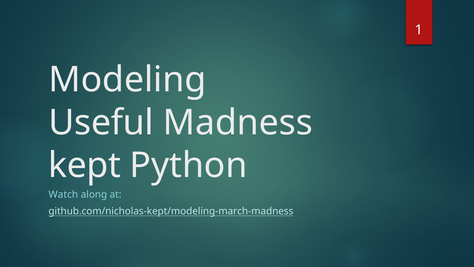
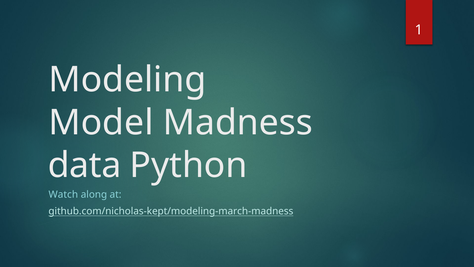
Useful: Useful -> Model (101, 122)
kept: kept -> data (85, 165)
